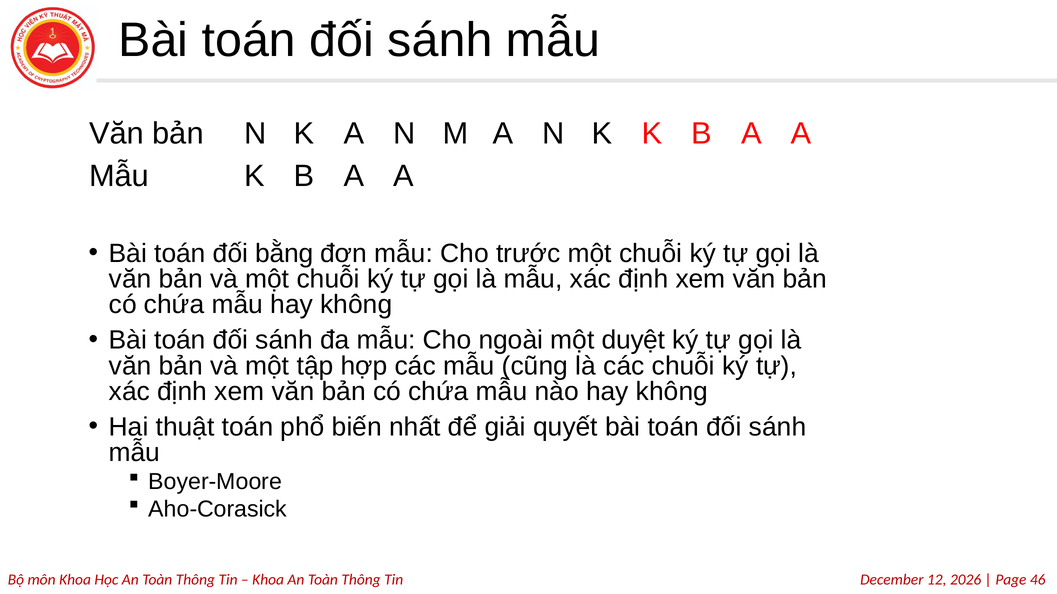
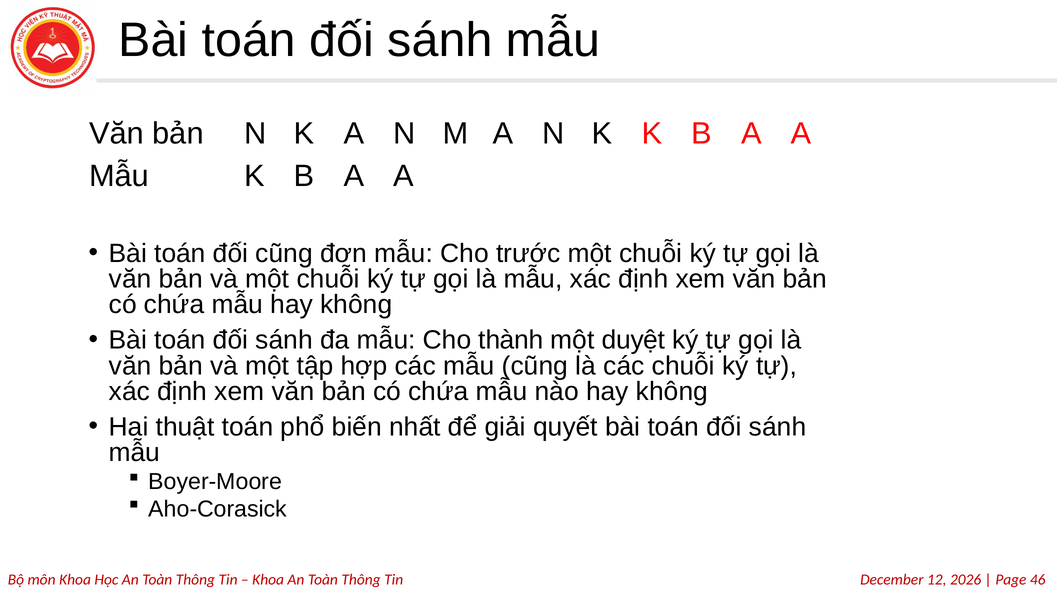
đối bằng: bằng -> cũng (284, 254)
ngoài: ngoài -> thành (511, 340)
